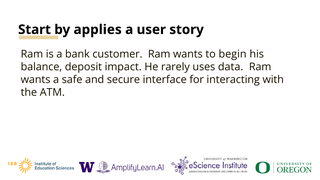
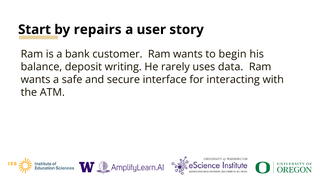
applies: applies -> repairs (98, 30)
impact: impact -> writing (123, 67)
